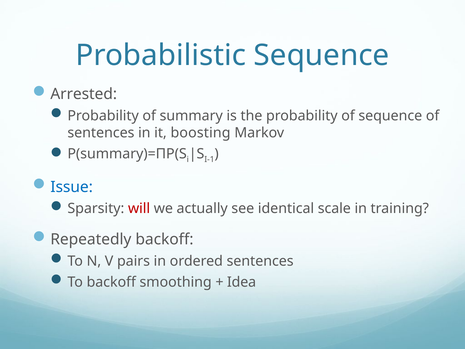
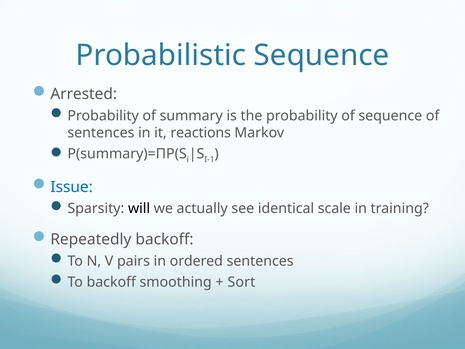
boosting: boosting -> reactions (201, 133)
will colour: red -> black (139, 208)
Idea: Idea -> Sort (241, 282)
